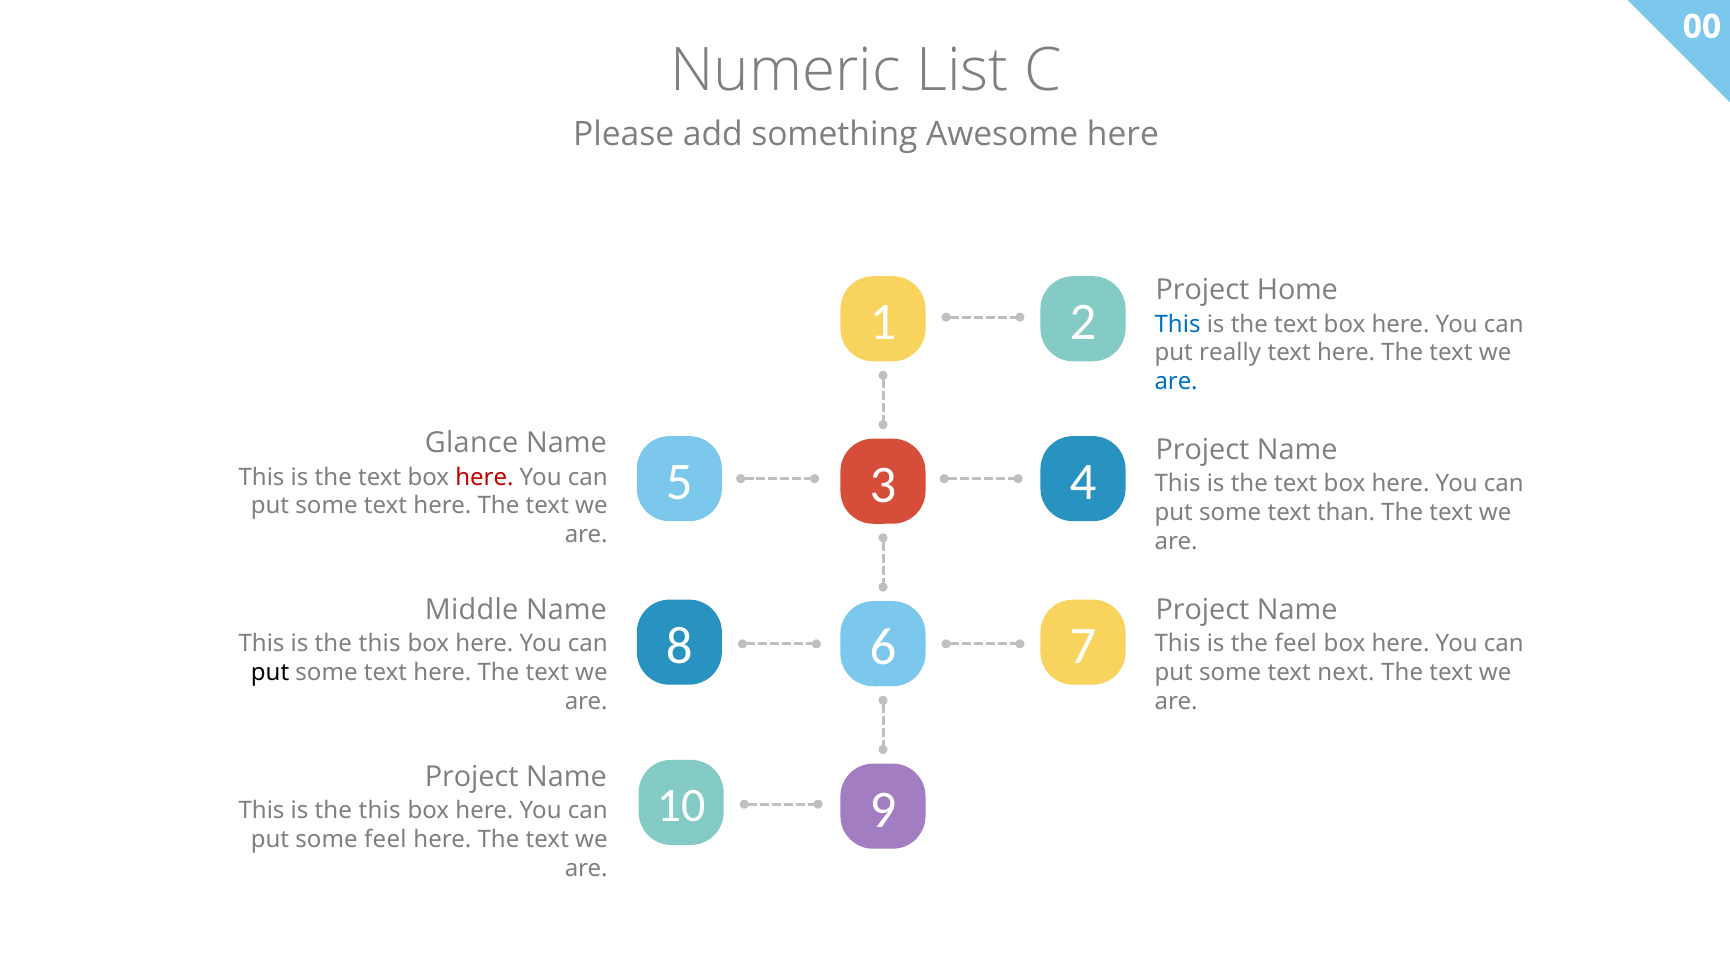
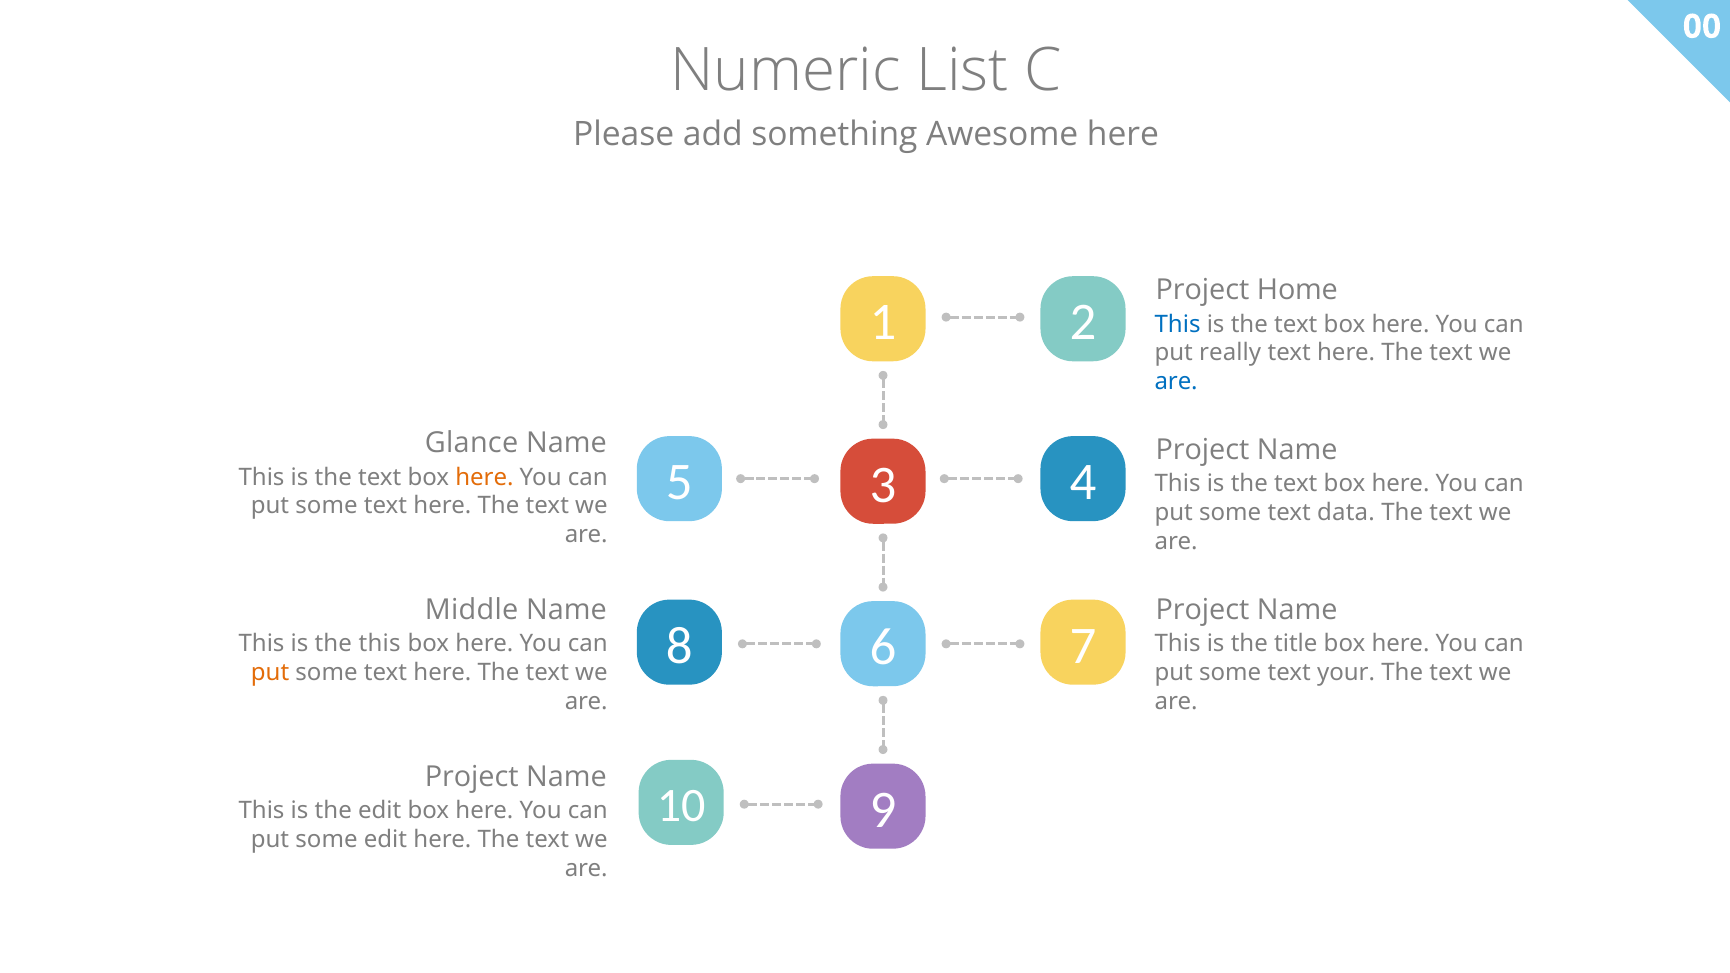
here colour: red -> orange (484, 477)
than: than -> data (1346, 513)
the feel: feel -> title (1296, 644)
put colour: black -> orange (270, 673)
next: next -> your (1346, 673)
this: this -> edit (380, 811)
some feel: feel -> edit (386, 840)
